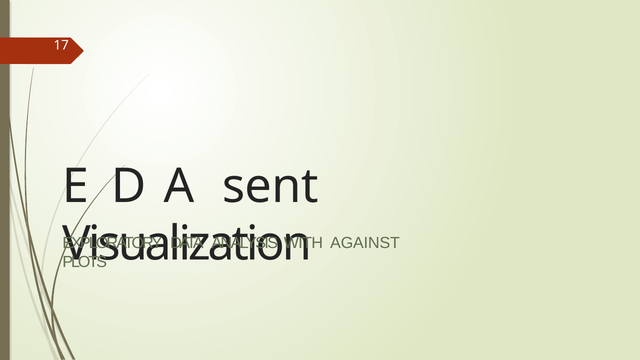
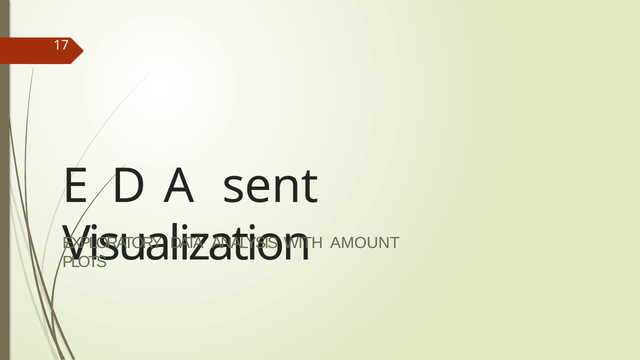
AGAINST: AGAINST -> AMOUNT (365, 243)
